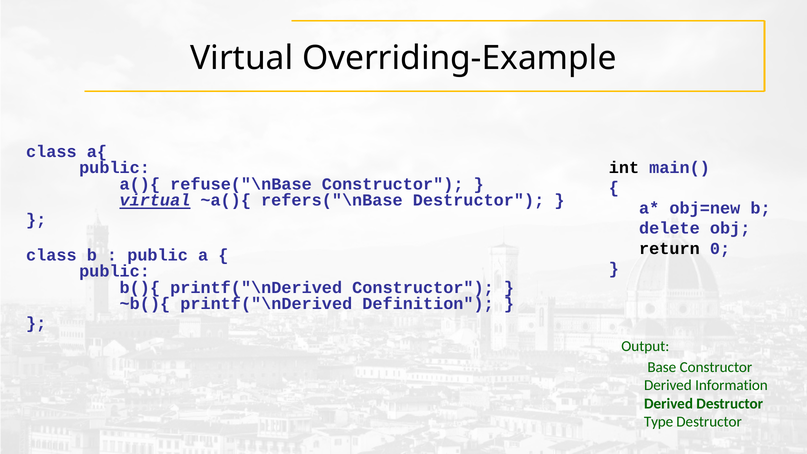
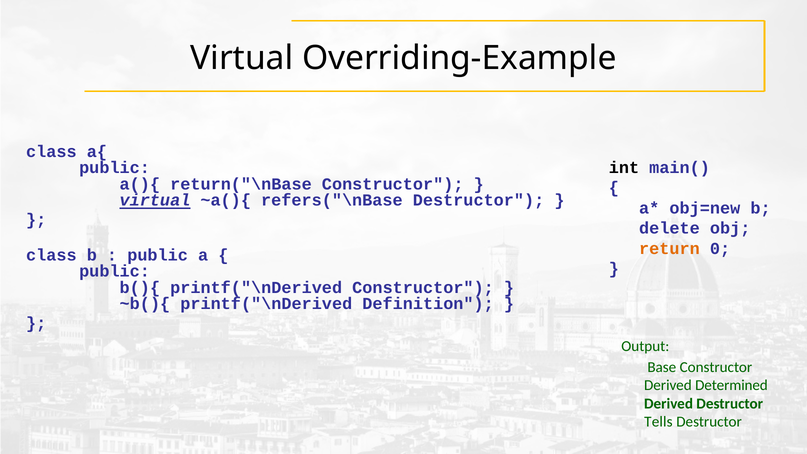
refuse("\nBase: refuse("\nBase -> return("\nBase (241, 184)
return colour: black -> orange (669, 249)
Information: Information -> Determined (731, 385)
Type: Type -> Tells (658, 422)
